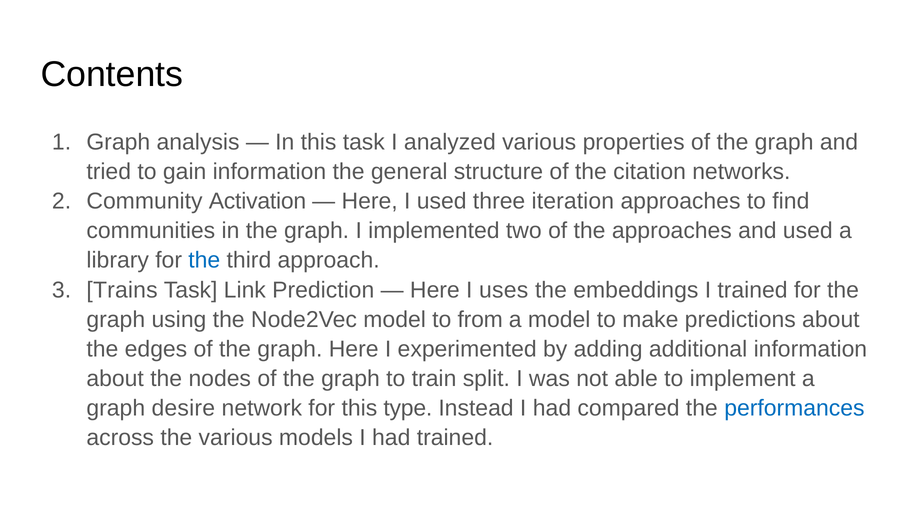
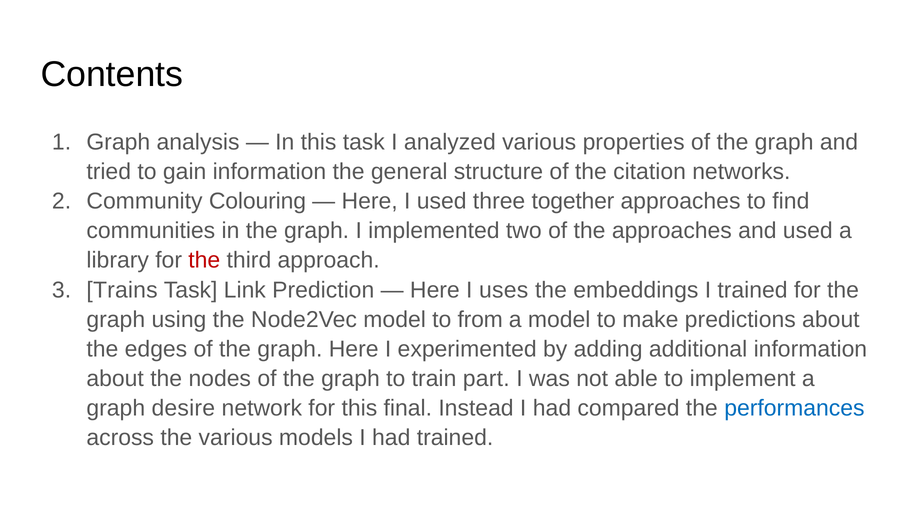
Activation: Activation -> Colouring (257, 201)
iteration: iteration -> together (573, 201)
the colour: blue -> red (204, 260)
split: split -> part (486, 379)
type: type -> final (408, 408)
